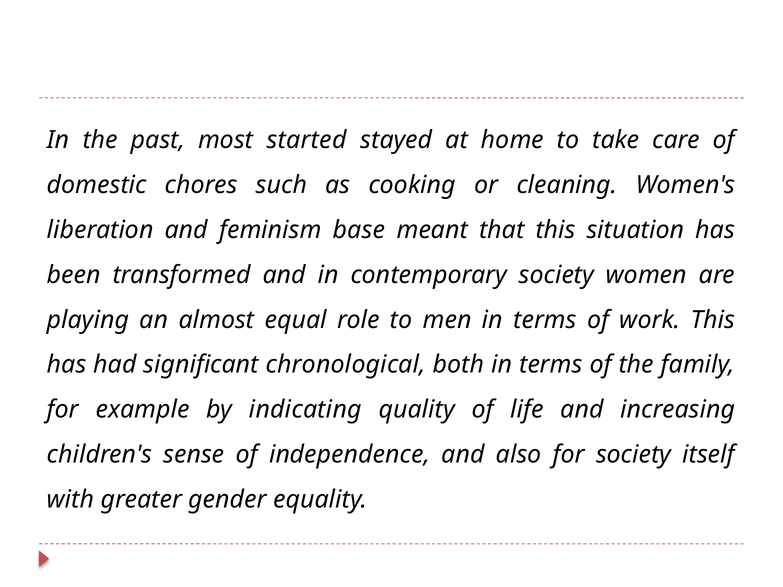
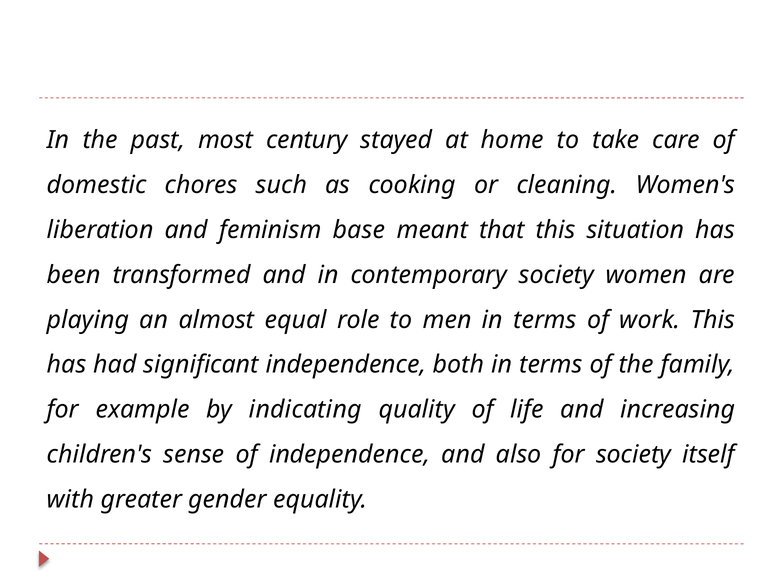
started: started -> century (307, 140)
significant chronological: chronological -> independence (346, 365)
